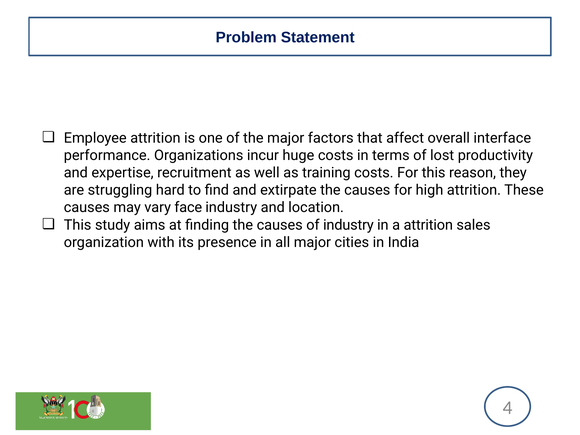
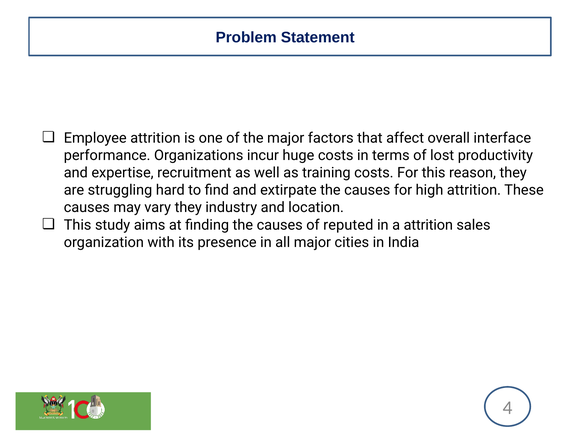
vary face: face -> they (188, 207)
of industry: industry -> reputed (348, 225)
